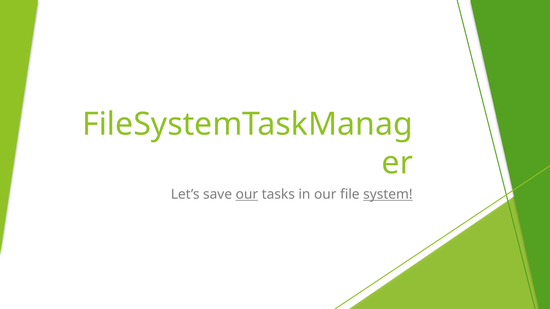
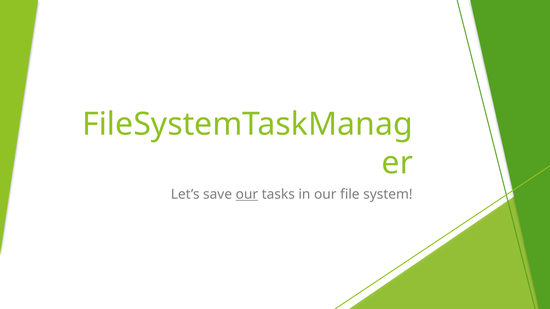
system underline: present -> none (388, 195)
